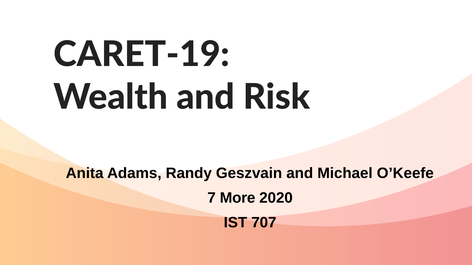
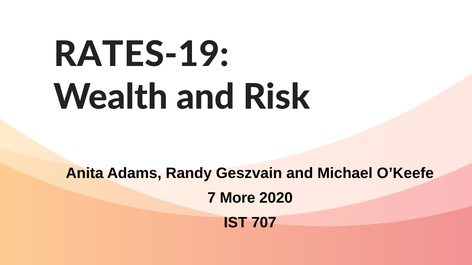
CARET-19: CARET-19 -> RATES-19 (141, 55)
